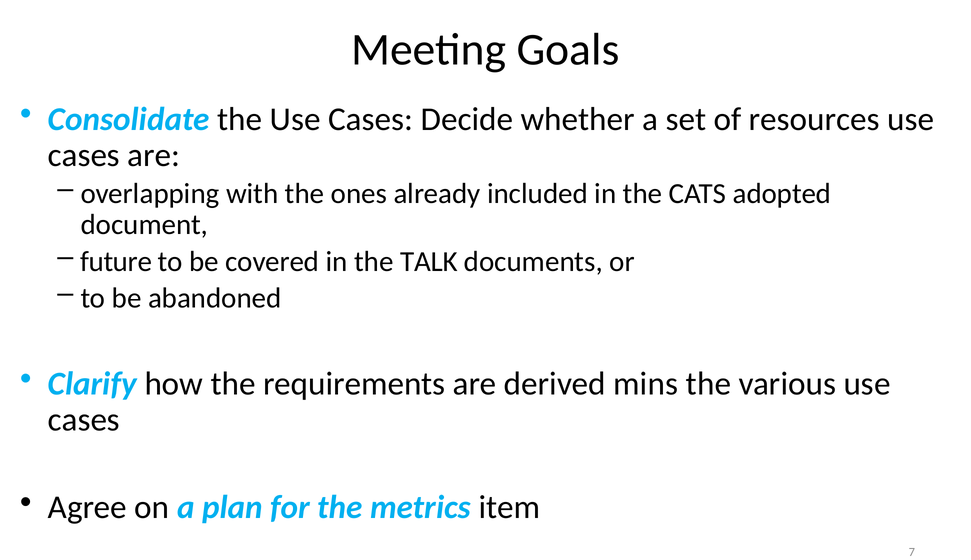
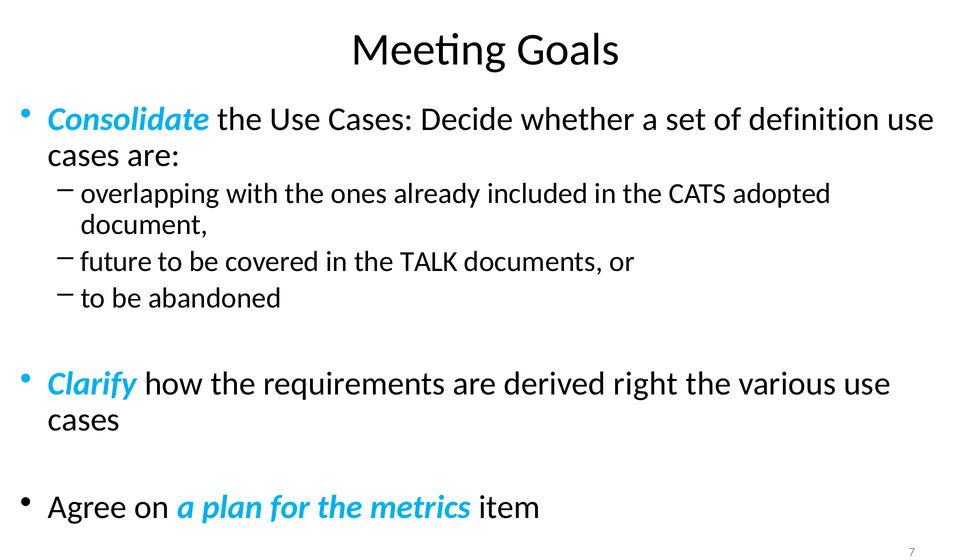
resources: resources -> definition (814, 119)
mins: mins -> right (646, 384)
